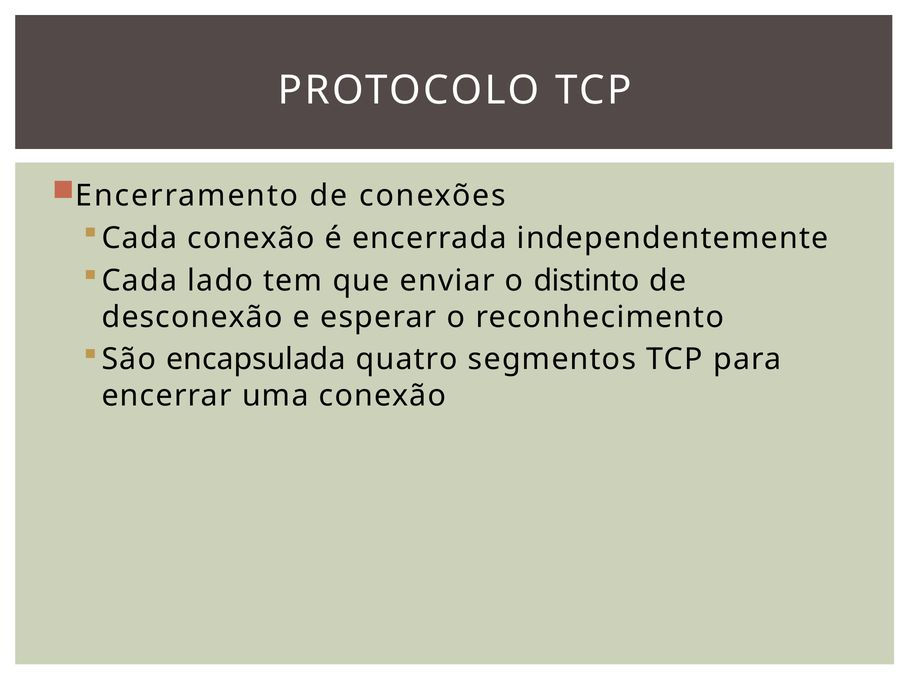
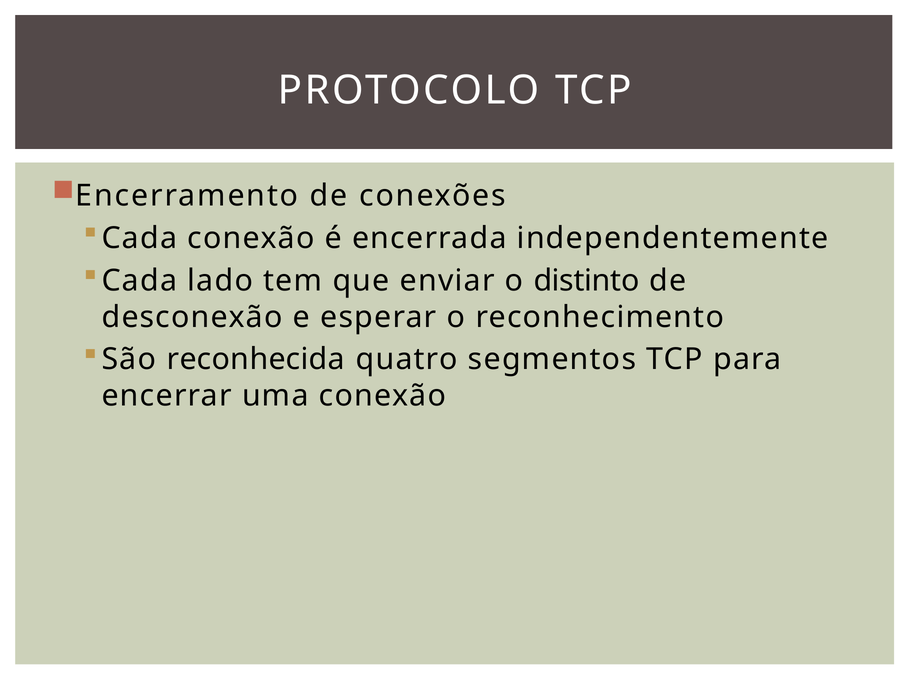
encapsulada: encapsulada -> reconhecida (256, 360)
